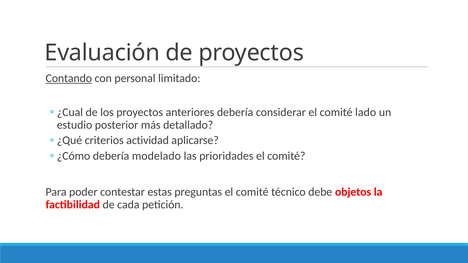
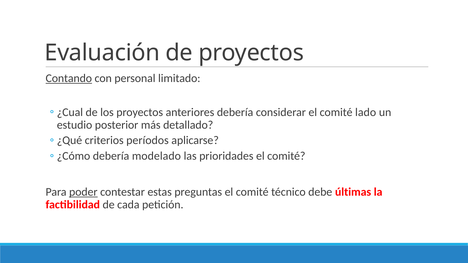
actividad: actividad -> períodos (147, 141)
poder underline: none -> present (83, 192)
objetos: objetos -> últimas (353, 192)
